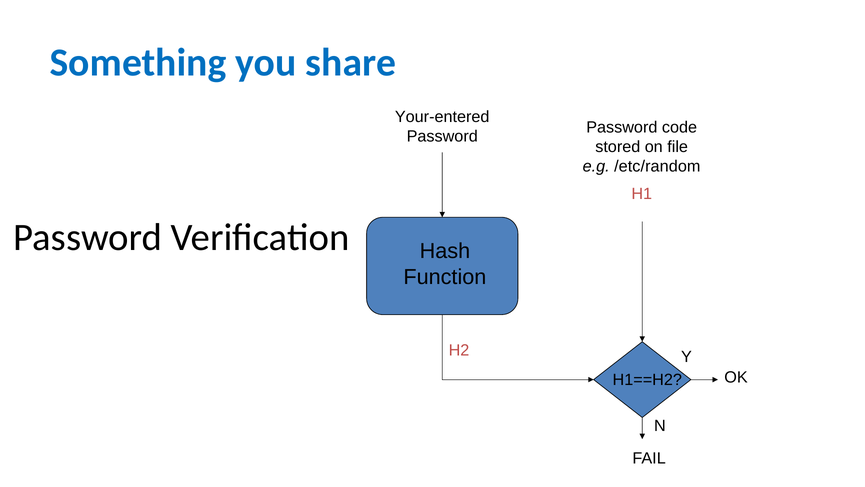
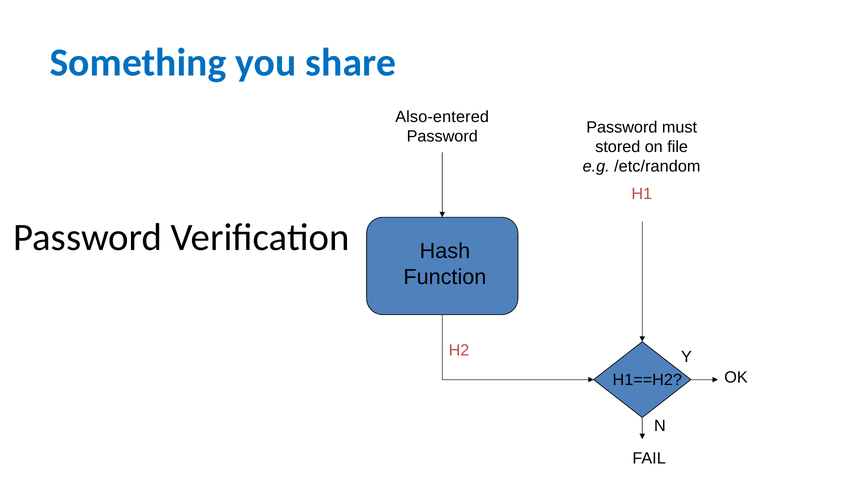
Your-entered: Your-entered -> Also-entered (442, 117)
code: code -> must (679, 127)
